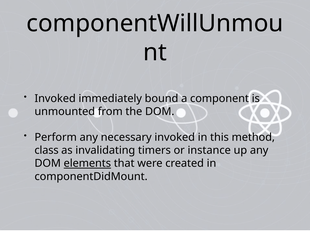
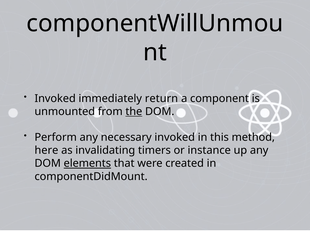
bound: bound -> return (161, 99)
the underline: none -> present (134, 112)
class: class -> here (46, 151)
